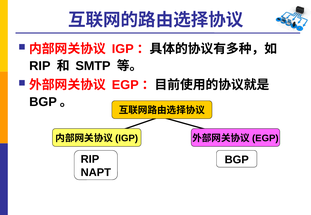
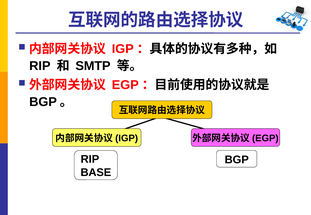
NAPT: NAPT -> BASE (96, 173)
